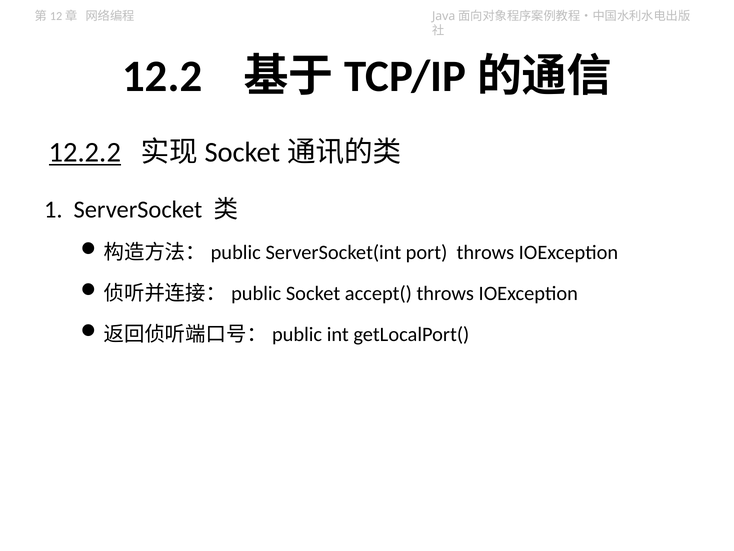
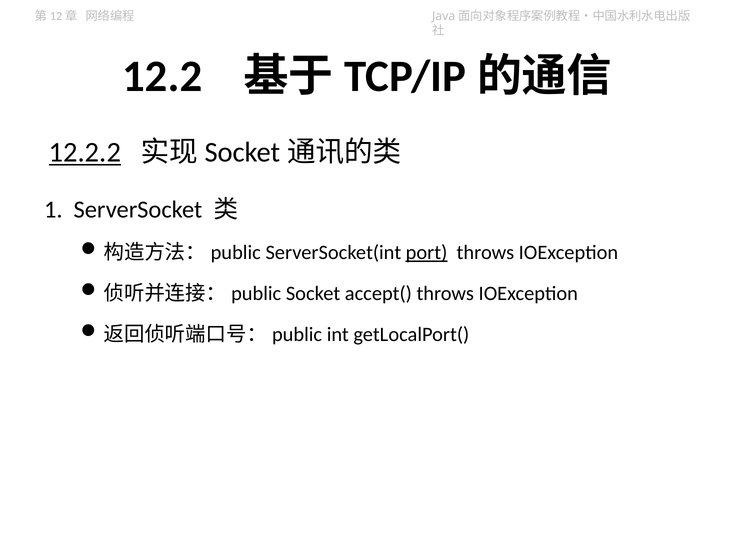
port underline: none -> present (427, 252)
